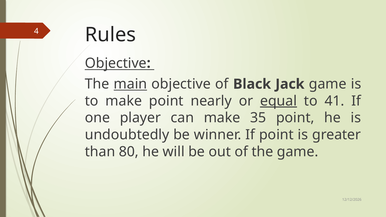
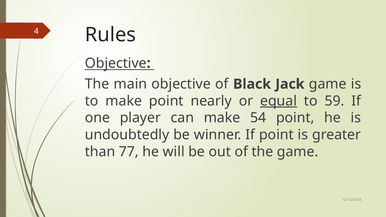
main underline: present -> none (130, 84)
41: 41 -> 59 (335, 101)
35: 35 -> 54 (258, 118)
80: 80 -> 77 (129, 152)
